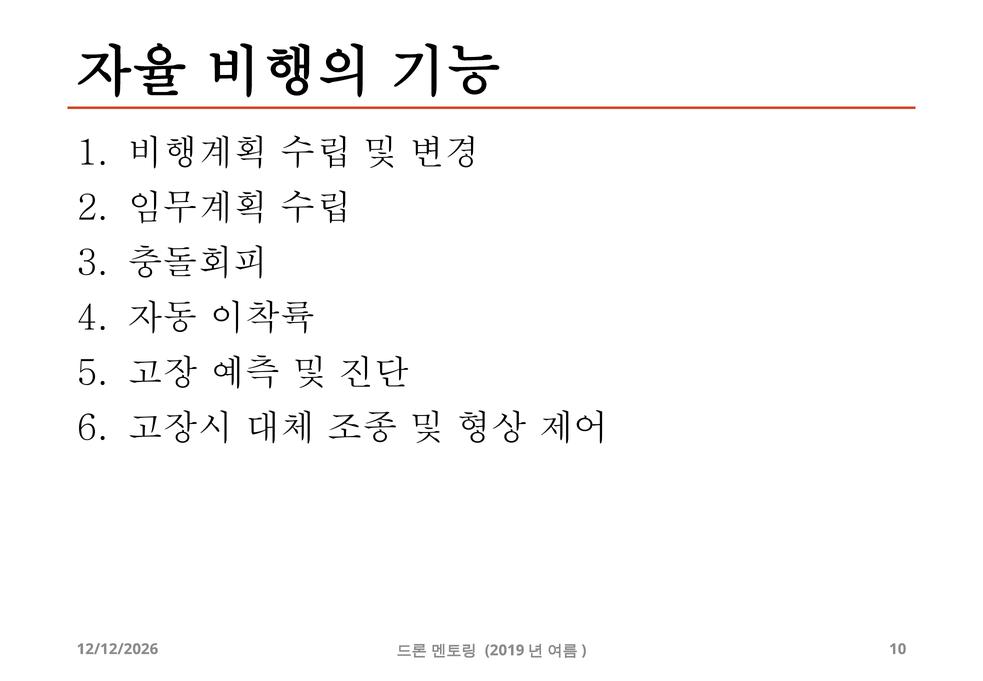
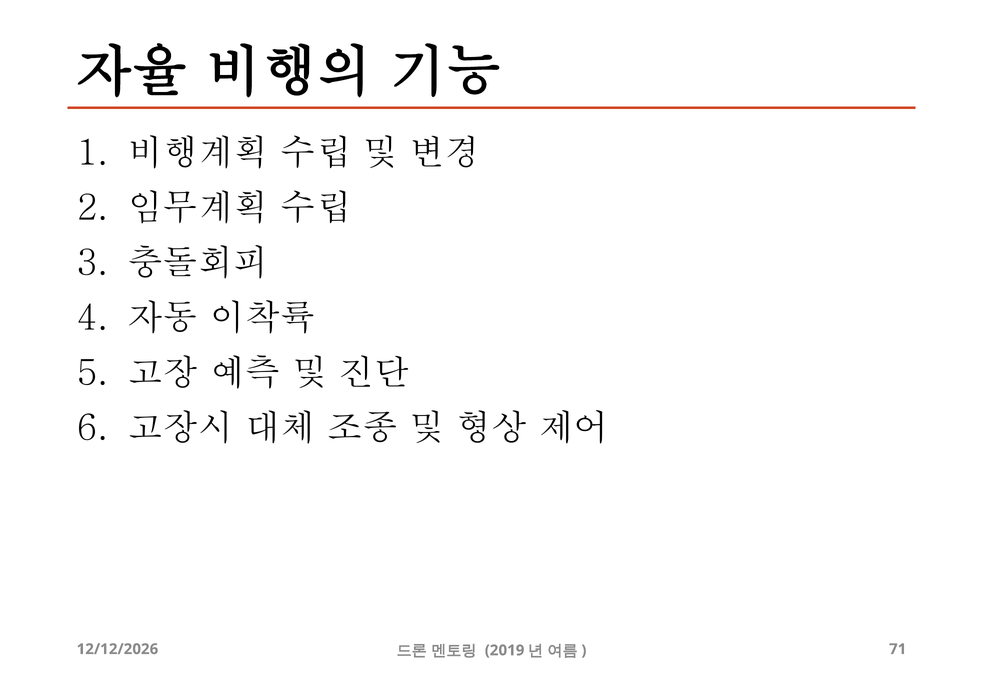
10: 10 -> 71 (898, 649)
